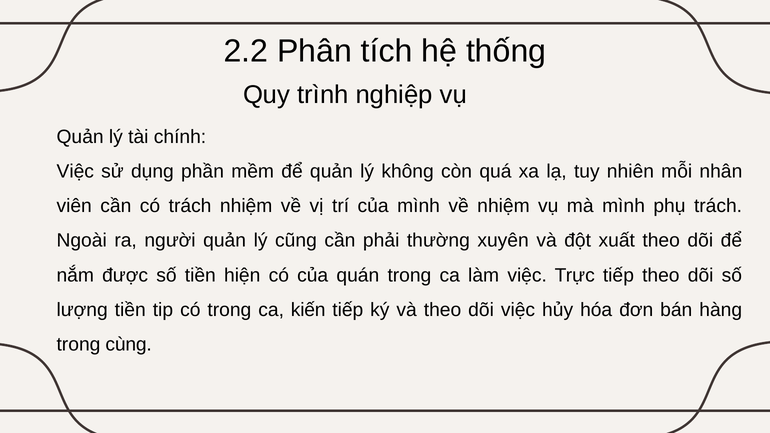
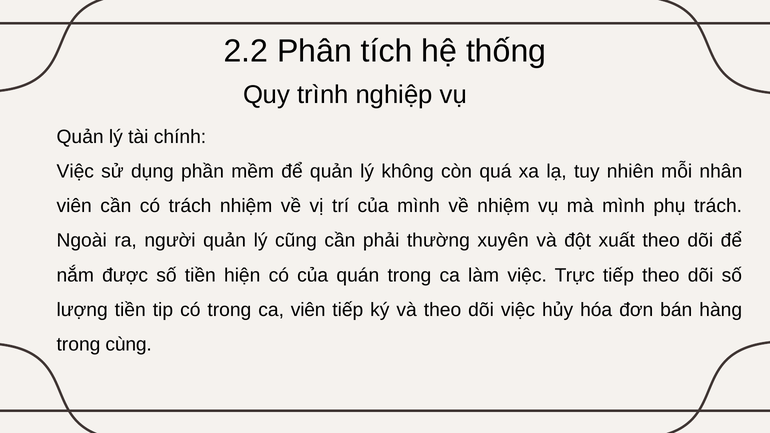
ca kiến: kiến -> viên (308, 310)
